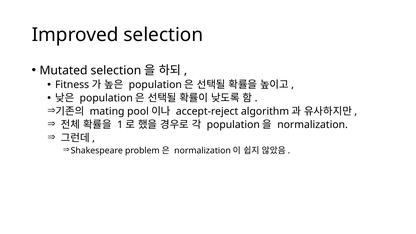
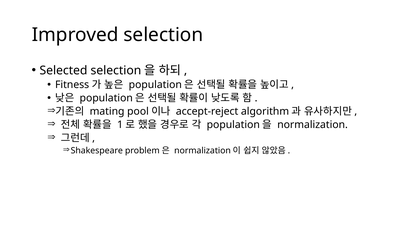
Mutated: Mutated -> Selected (63, 70)
